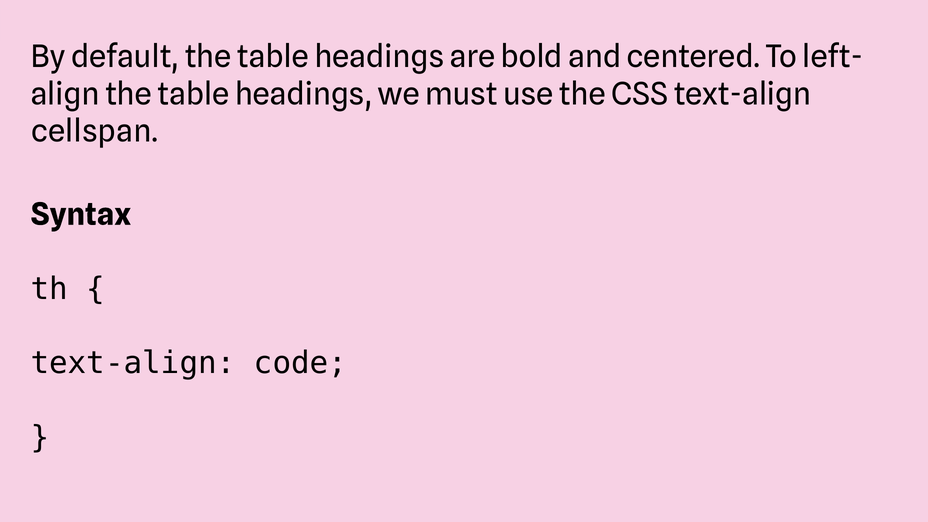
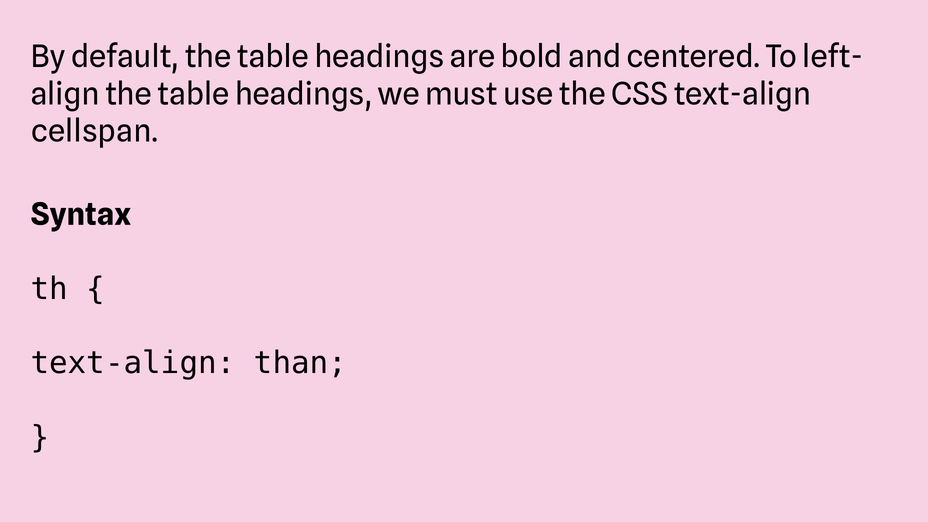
code: code -> than (301, 363)
